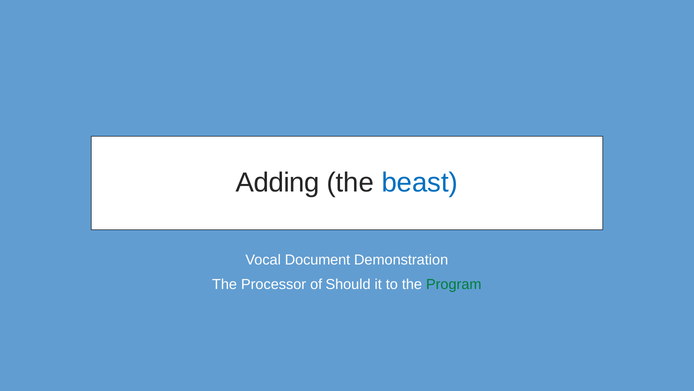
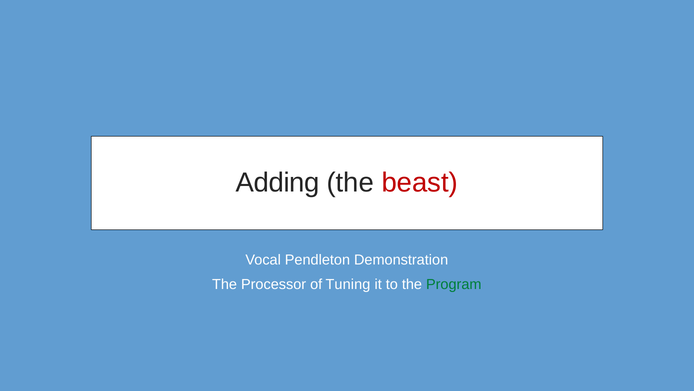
beast colour: blue -> red (420, 182)
Document: Document -> Pendleton (317, 260)
Should: Should -> Tuning (348, 284)
